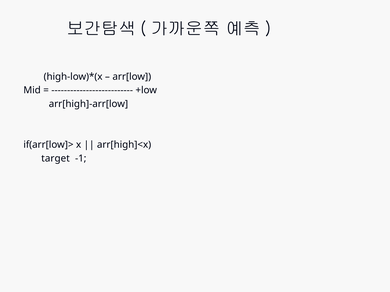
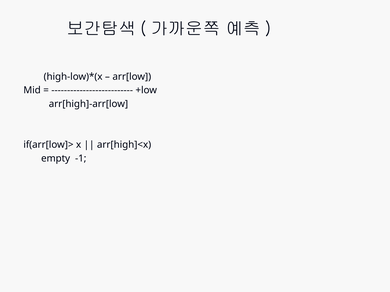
target: target -> empty (56, 159)
